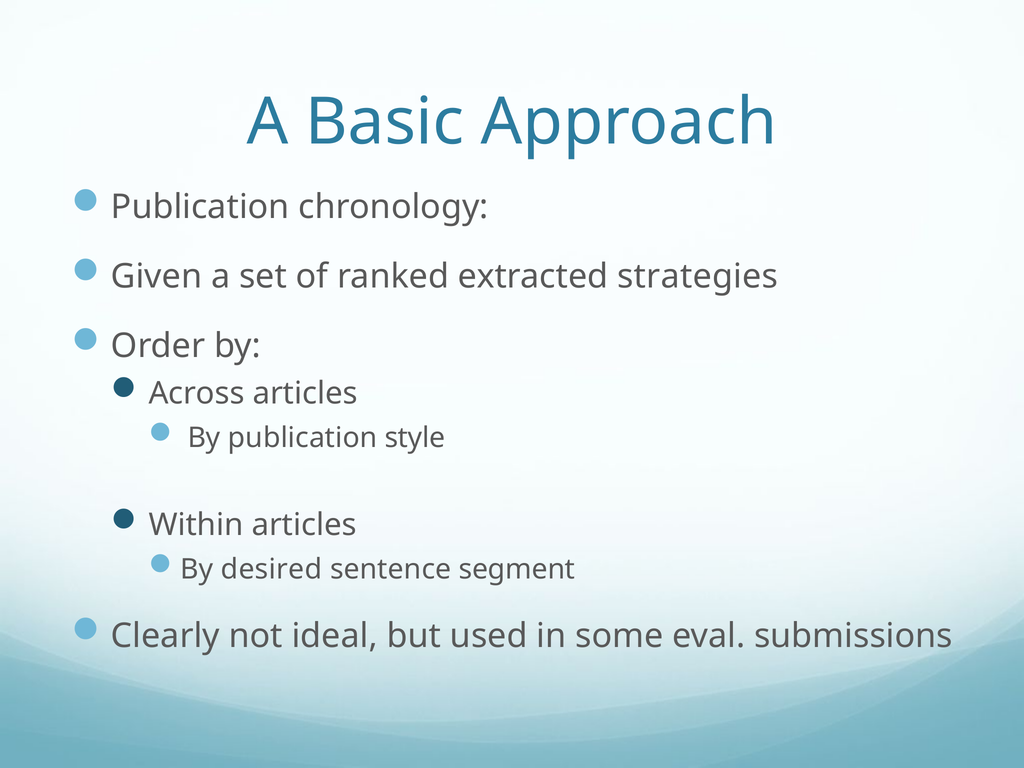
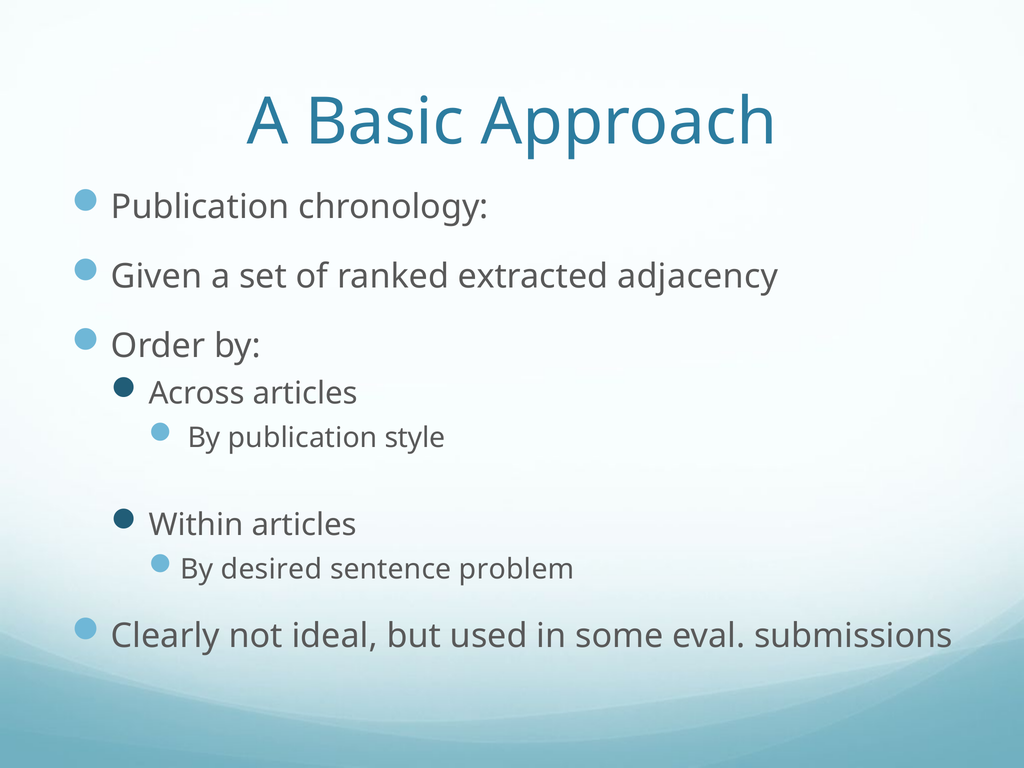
strategies: strategies -> adjacency (698, 277)
segment: segment -> problem (517, 569)
